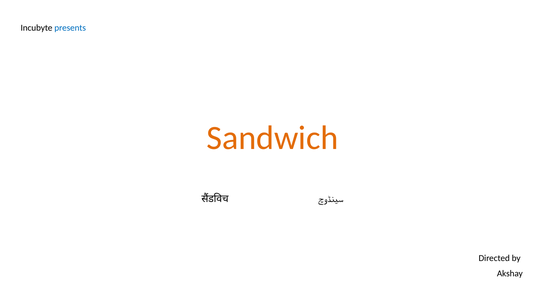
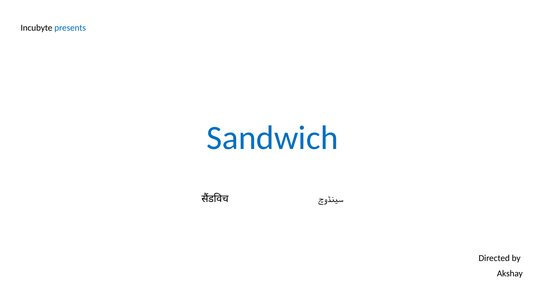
Sandwich colour: orange -> blue (272, 138)
